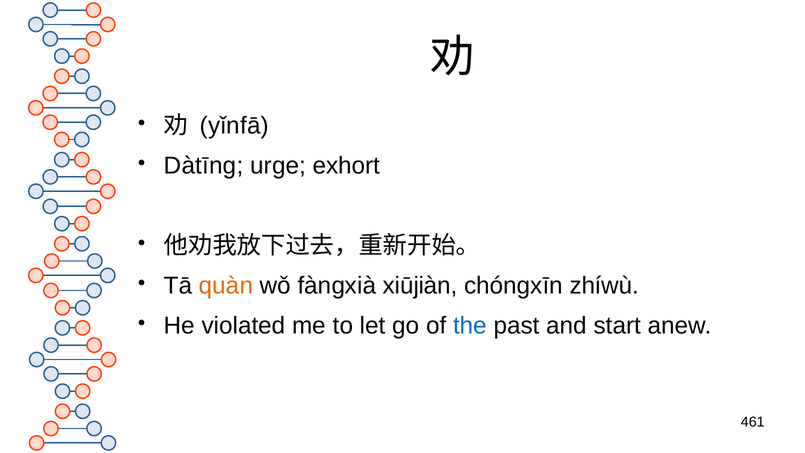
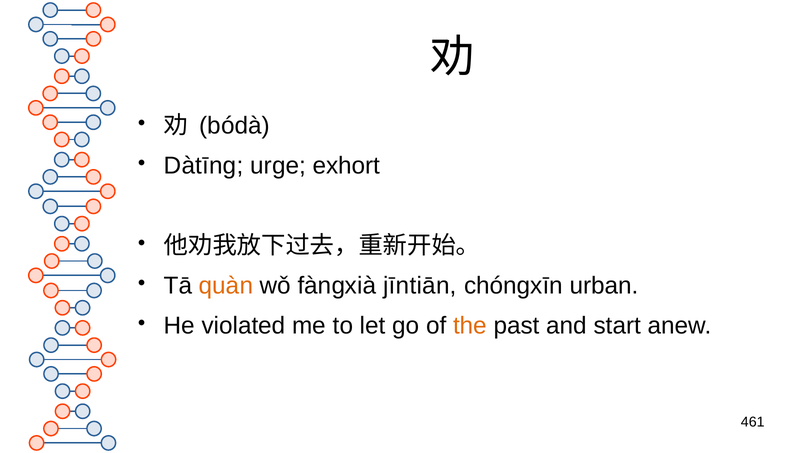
yǐnfā: yǐnfā -> bódà (235, 126)
xiūjiàn: xiūjiàn -> jīntiān (420, 285)
zhíwù: zhíwù -> urban (604, 285)
the colour: blue -> orange (470, 325)
